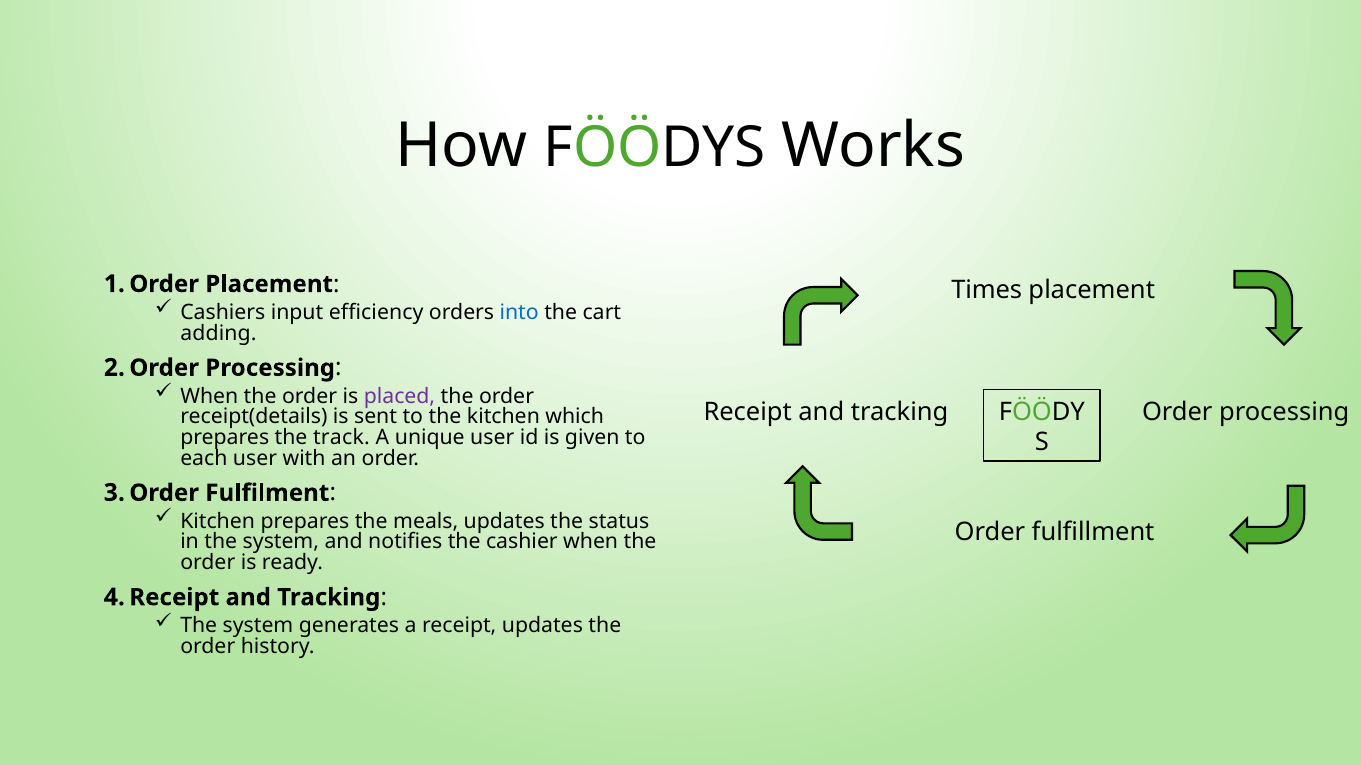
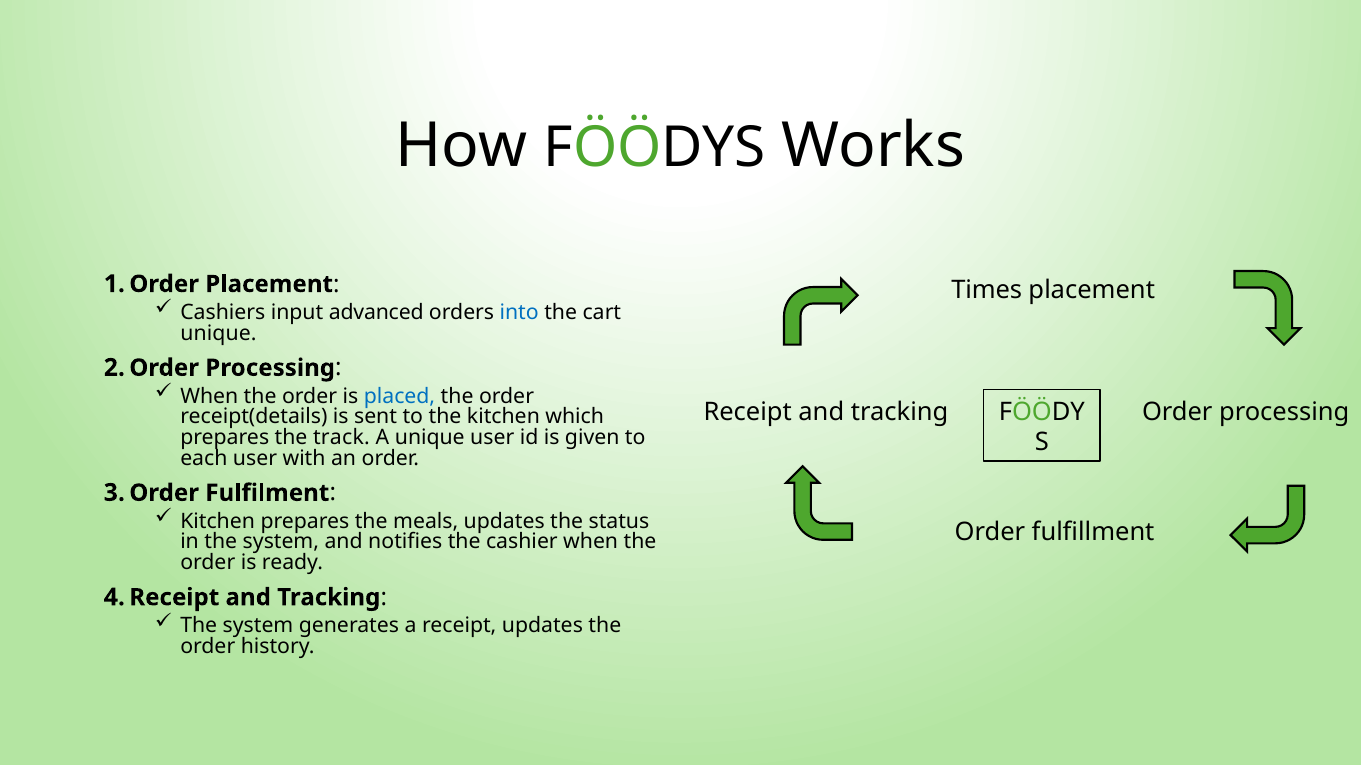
efficiency: efficiency -> advanced (376, 313)
adding: adding -> unique (218, 333)
placed colour: purple -> blue (400, 397)
